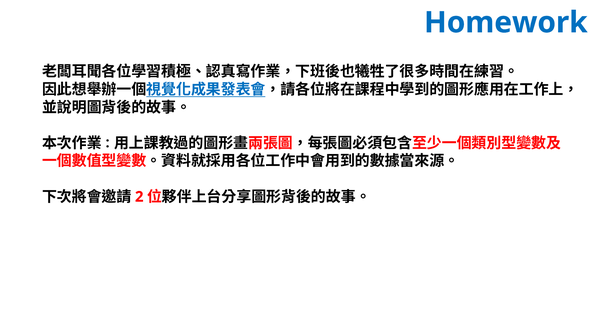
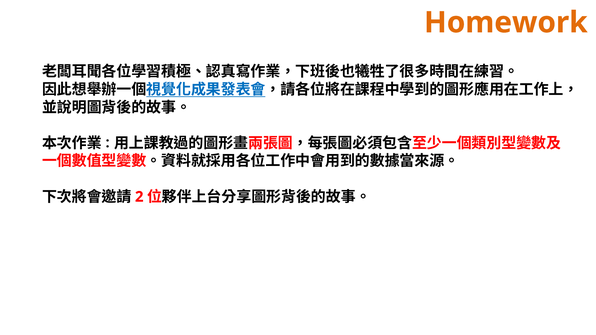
Homework colour: blue -> orange (506, 23)
